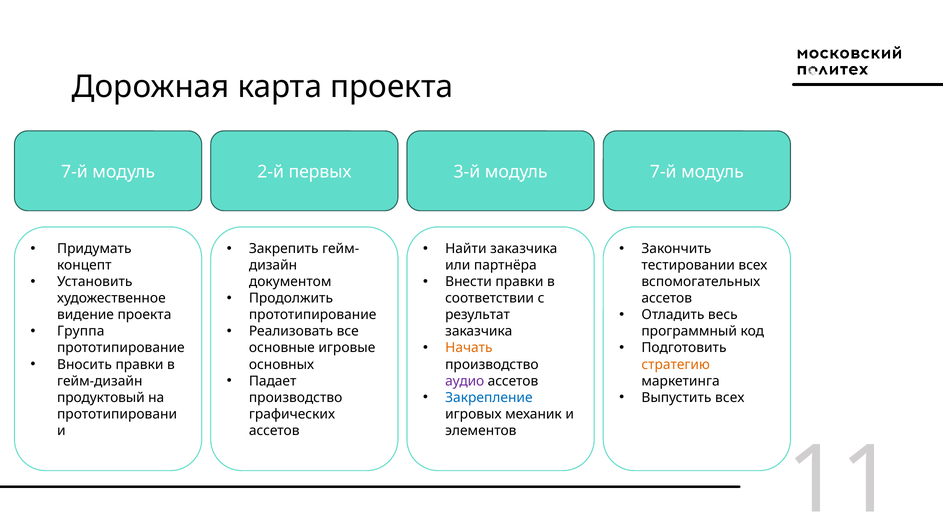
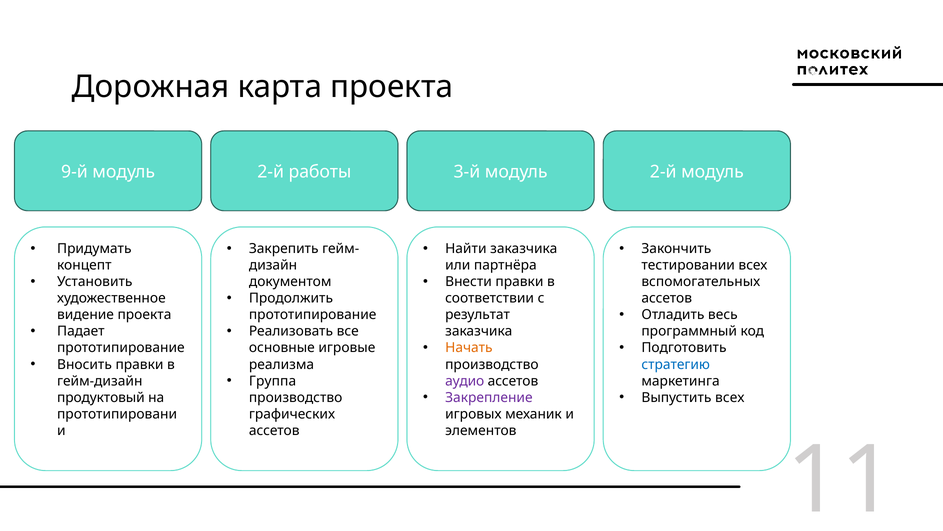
7-й: 7-й -> 9-й (74, 172)
первых: первых -> работы (320, 172)
3-й модуль 7-й: 7-й -> 2-й (663, 172)
Группа: Группа -> Падает (81, 331)
основных: основных -> реализма (282, 364)
стратегию colour: orange -> blue (676, 364)
Падает: Падает -> Группа (273, 381)
Закрепление colour: blue -> purple (489, 397)
